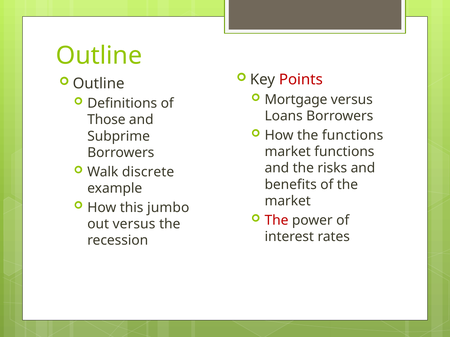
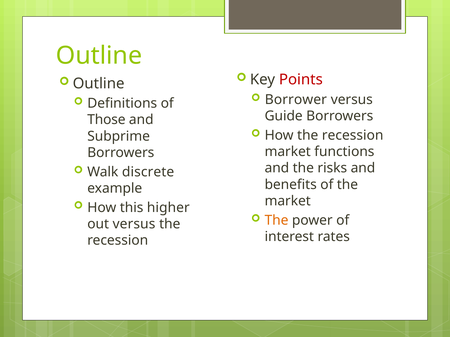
Mortgage: Mortgage -> Borrower (296, 100)
Loans: Loans -> Guide (284, 116)
How the functions: functions -> recession (353, 135)
jumbo: jumbo -> higher (168, 208)
The colour: red -> orange (277, 221)
